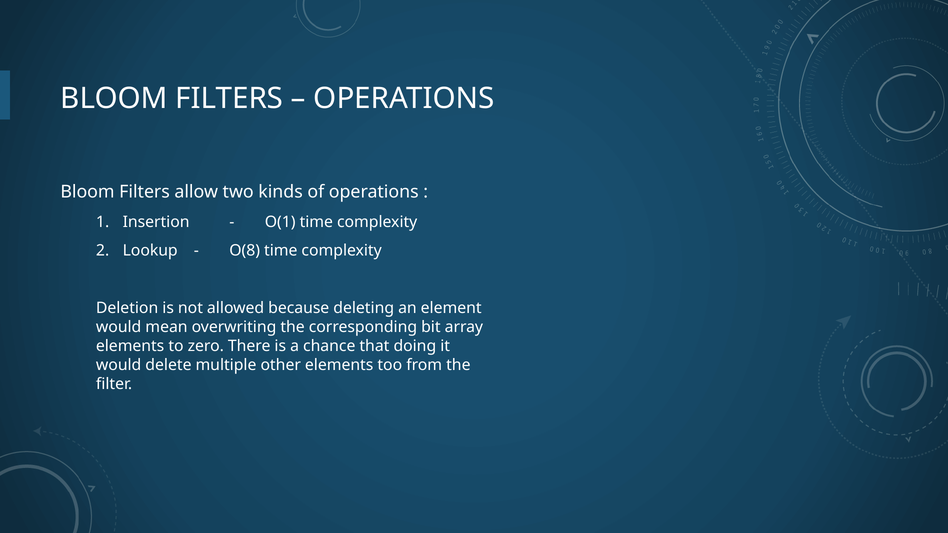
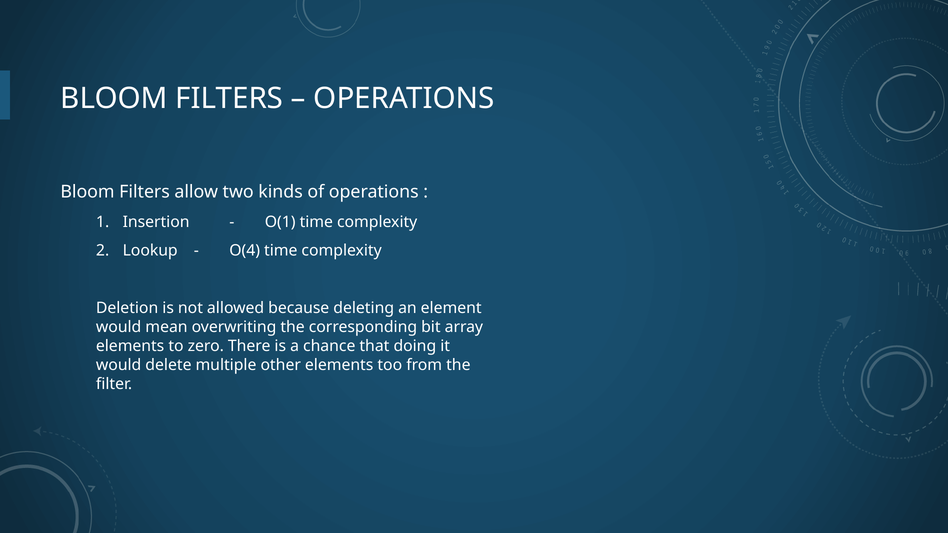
O(8: O(8 -> O(4 (245, 251)
